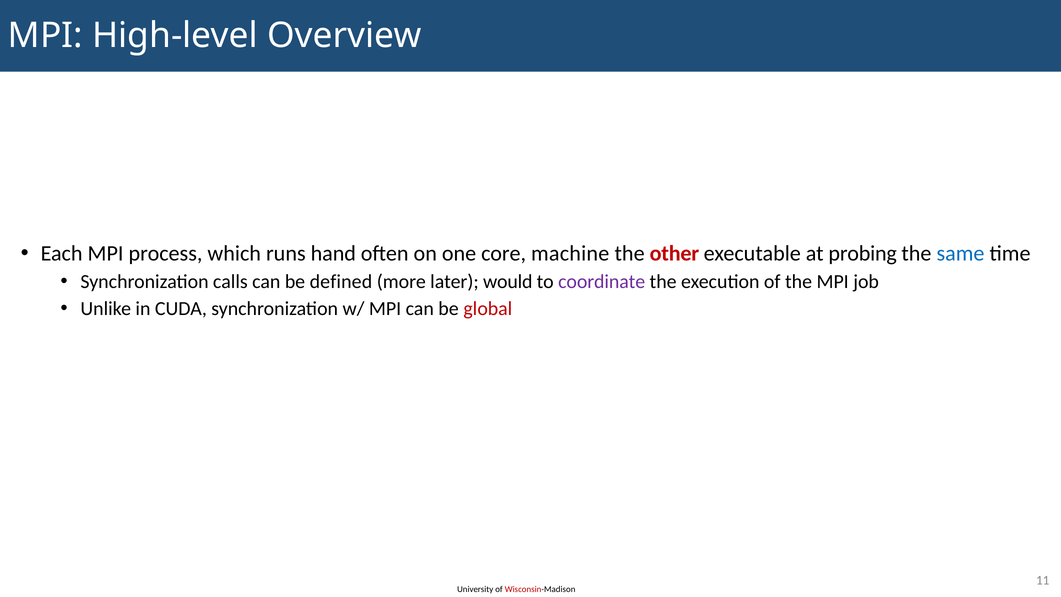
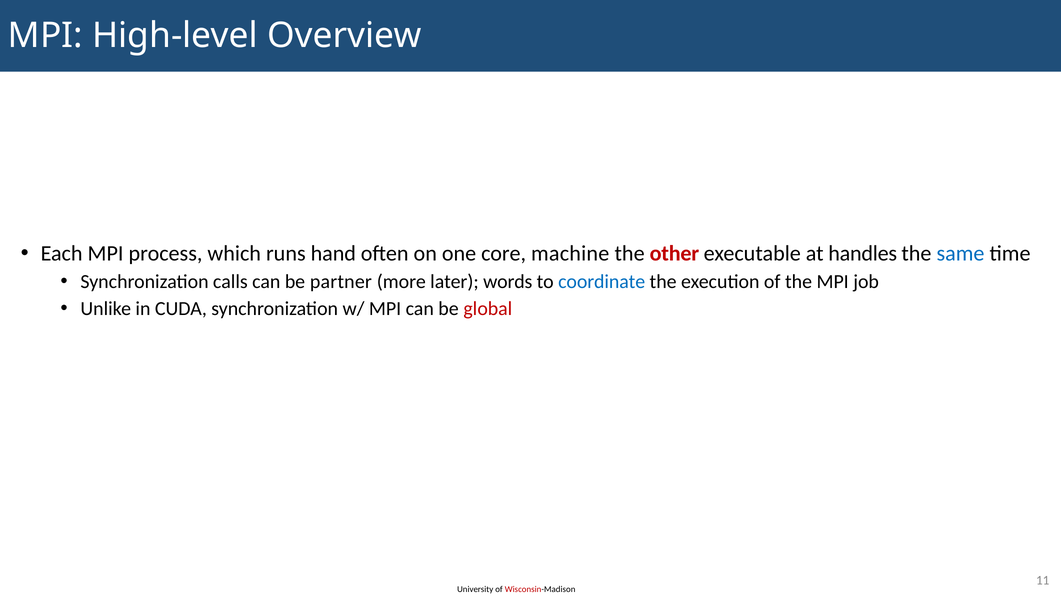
probing: probing -> handles (863, 253)
defined: defined -> partner (341, 282)
would: would -> words (508, 282)
coordinate colour: purple -> blue (602, 282)
